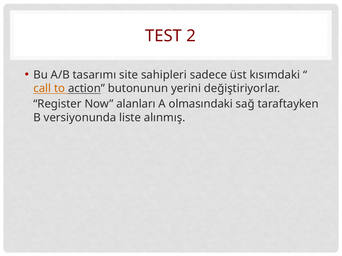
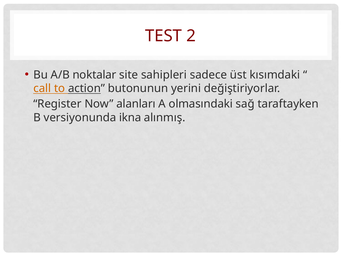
tasarımı: tasarımı -> noktalar (94, 75)
liste: liste -> ikna (130, 118)
